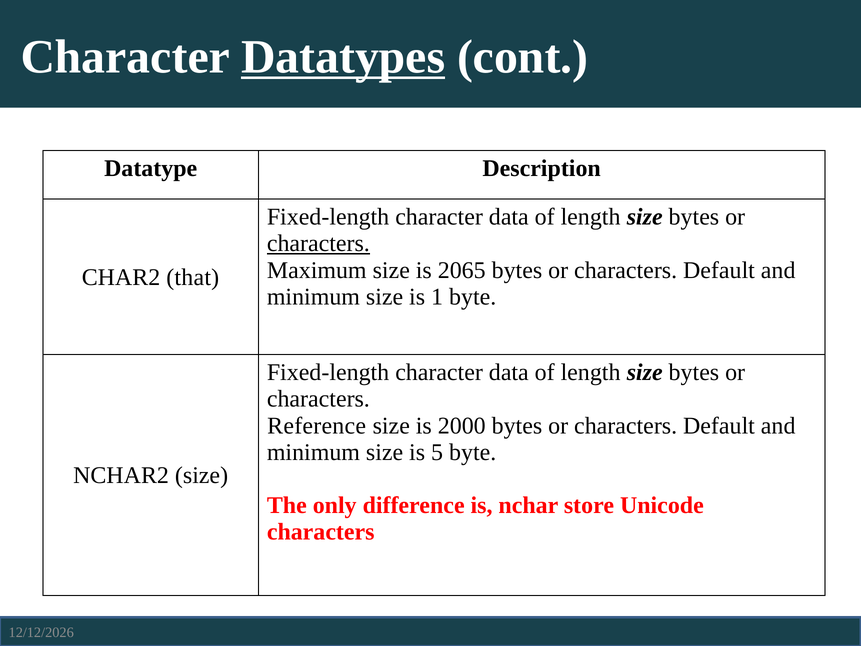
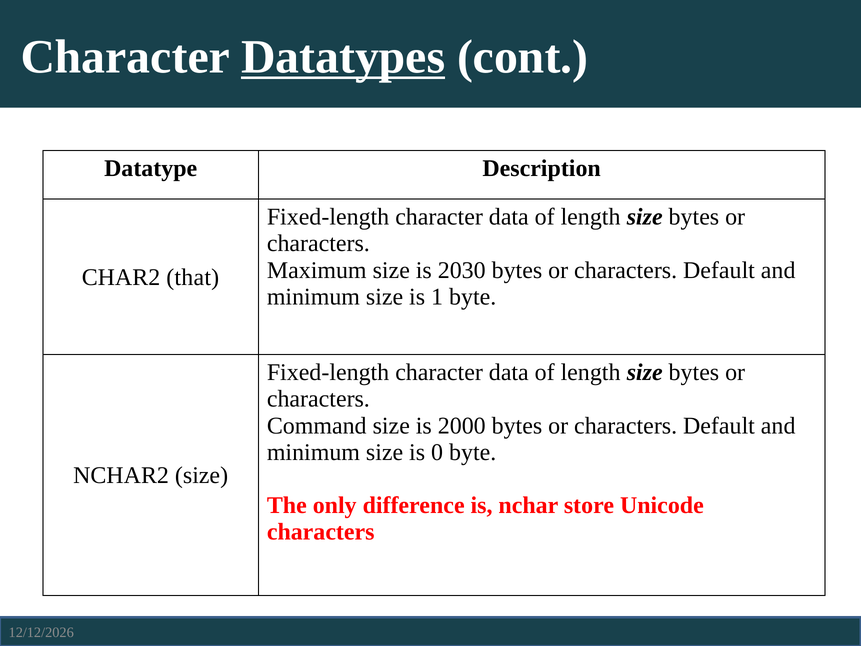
characters underline: present -> none (318, 243)
2065: 2065 -> 2030 (462, 270)
Reference: Reference -> Command (317, 425)
5: 5 -> 0 (437, 452)
